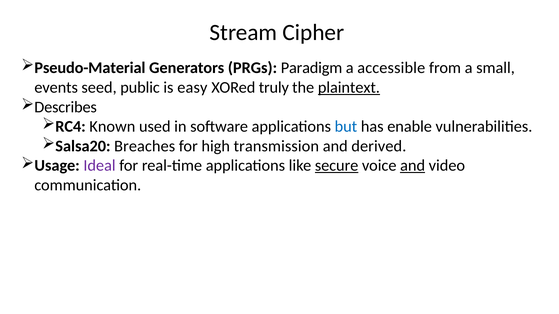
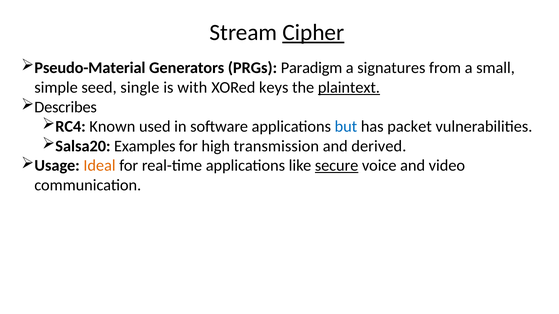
Cipher underline: none -> present (313, 33)
accessible: accessible -> signatures (391, 68)
events: events -> simple (56, 88)
public: public -> single (140, 88)
easy: easy -> with (192, 88)
truly: truly -> keys (274, 88)
enable: enable -> packet (410, 127)
Breaches: Breaches -> Examples (145, 146)
Ideal colour: purple -> orange (99, 166)
and underline: present -> none (413, 166)
